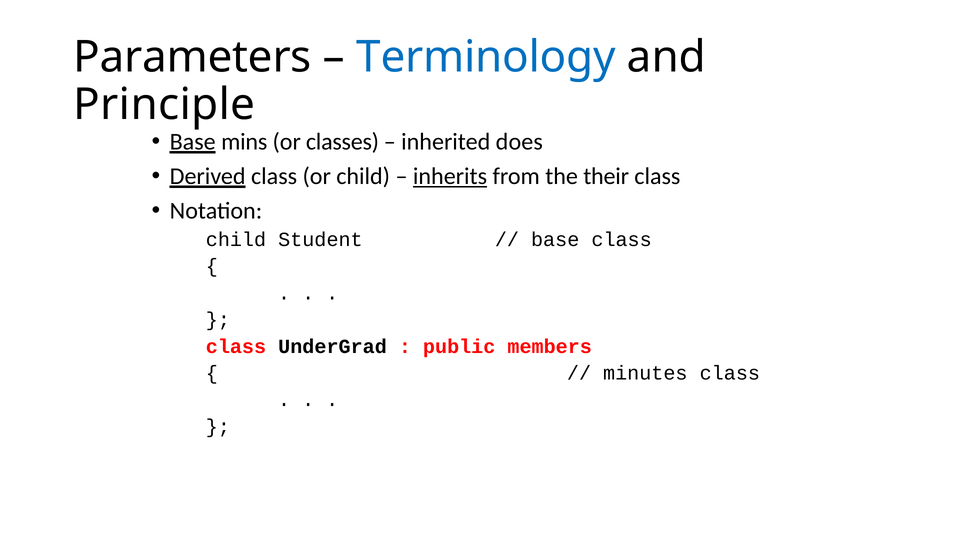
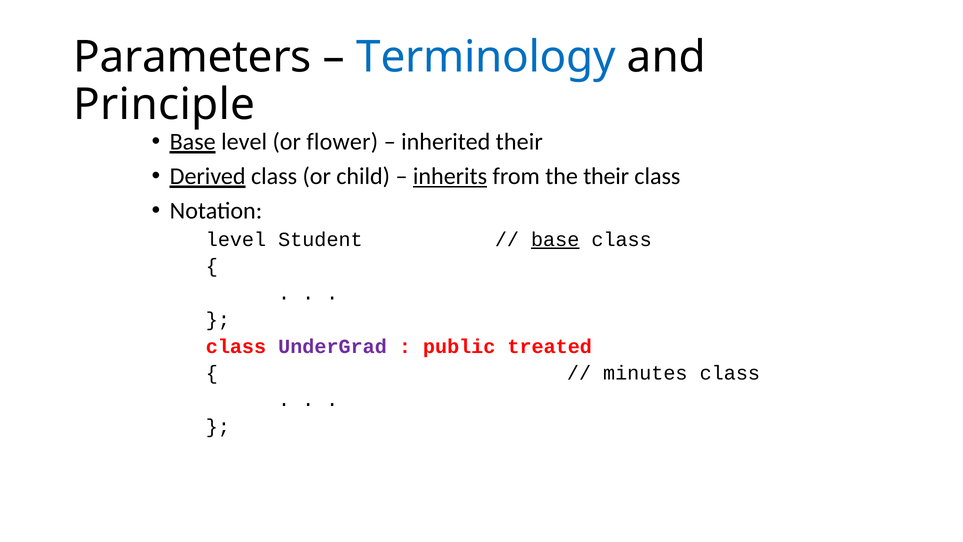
Base mins: mins -> level (244, 142)
classes: classes -> flower (342, 142)
inherited does: does -> their (519, 142)
child: child -> level (236, 240)
base underline: none -> present (555, 240)
UnderGrad colour: black -> purple (333, 346)
members: members -> treated (550, 346)
